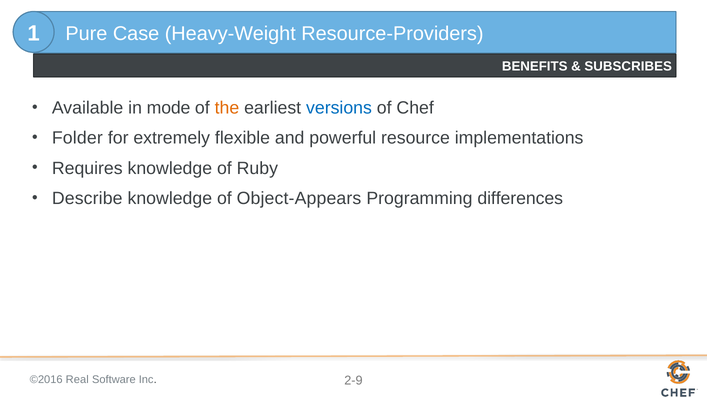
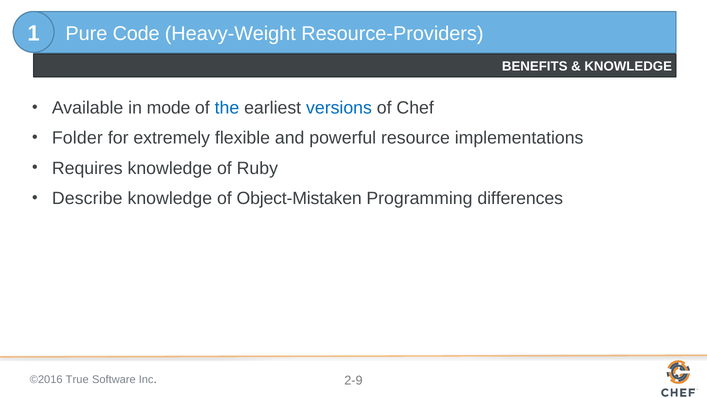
Case: Case -> Code (136, 34)
SUBSCRIBES: SUBSCRIBES -> KNOWLEDGE (628, 66)
the colour: orange -> blue (227, 108)
Object-Appears: Object-Appears -> Object-Mistaken (299, 198)
Real: Real -> True (77, 379)
